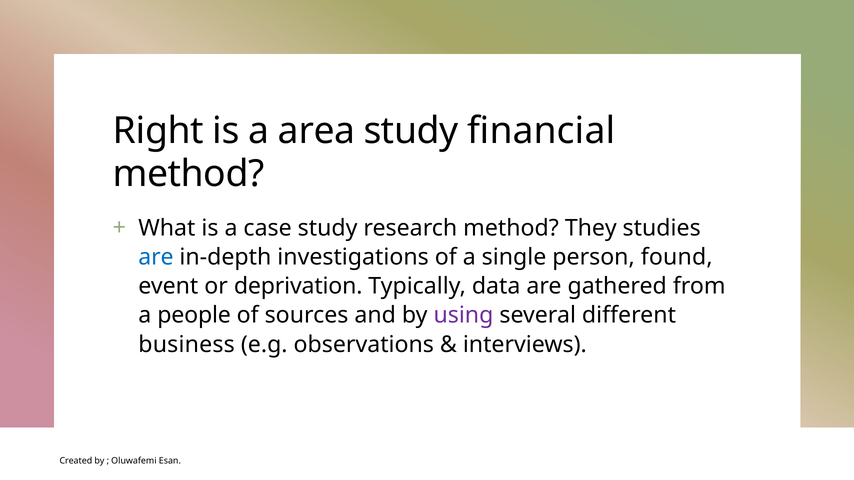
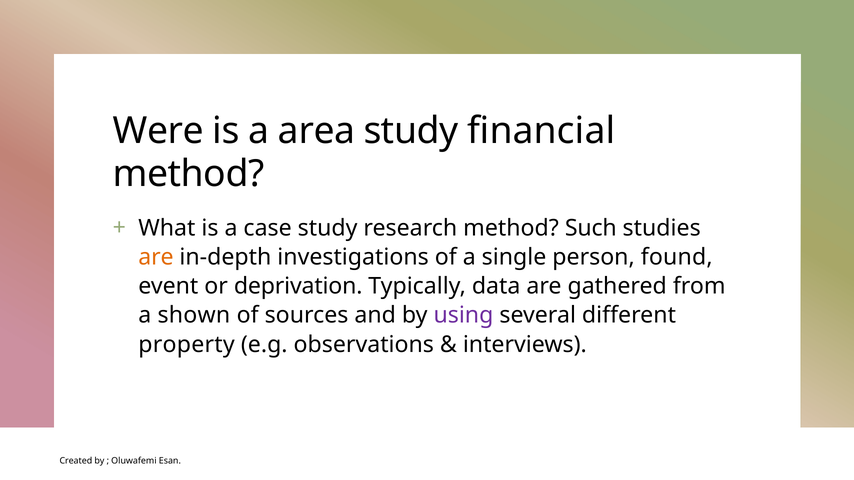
Right: Right -> Were (158, 131)
They: They -> Such (591, 228)
are colour: blue -> orange (156, 257)
people: people -> shown (194, 316)
business: business -> property (187, 345)
